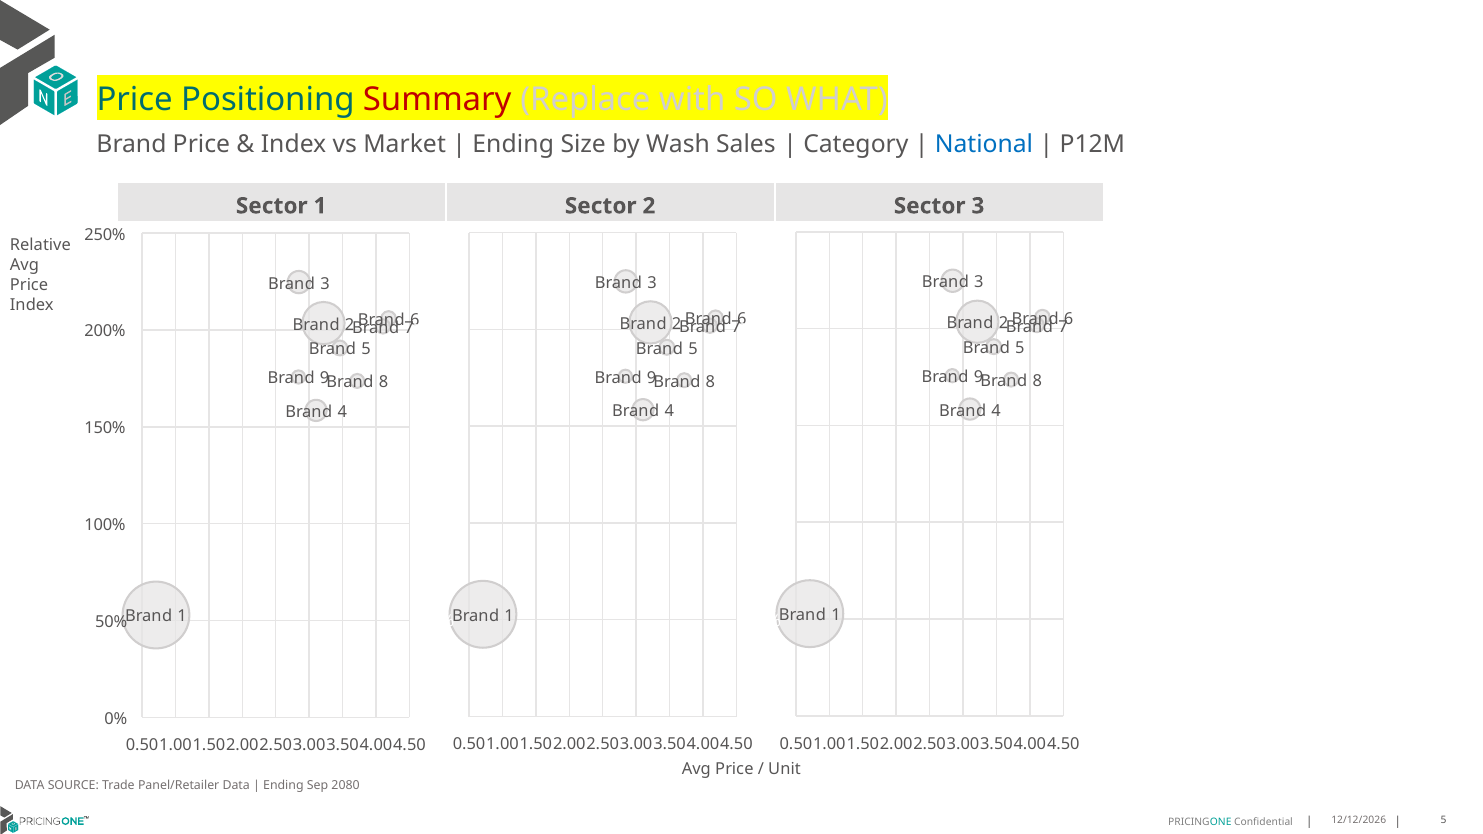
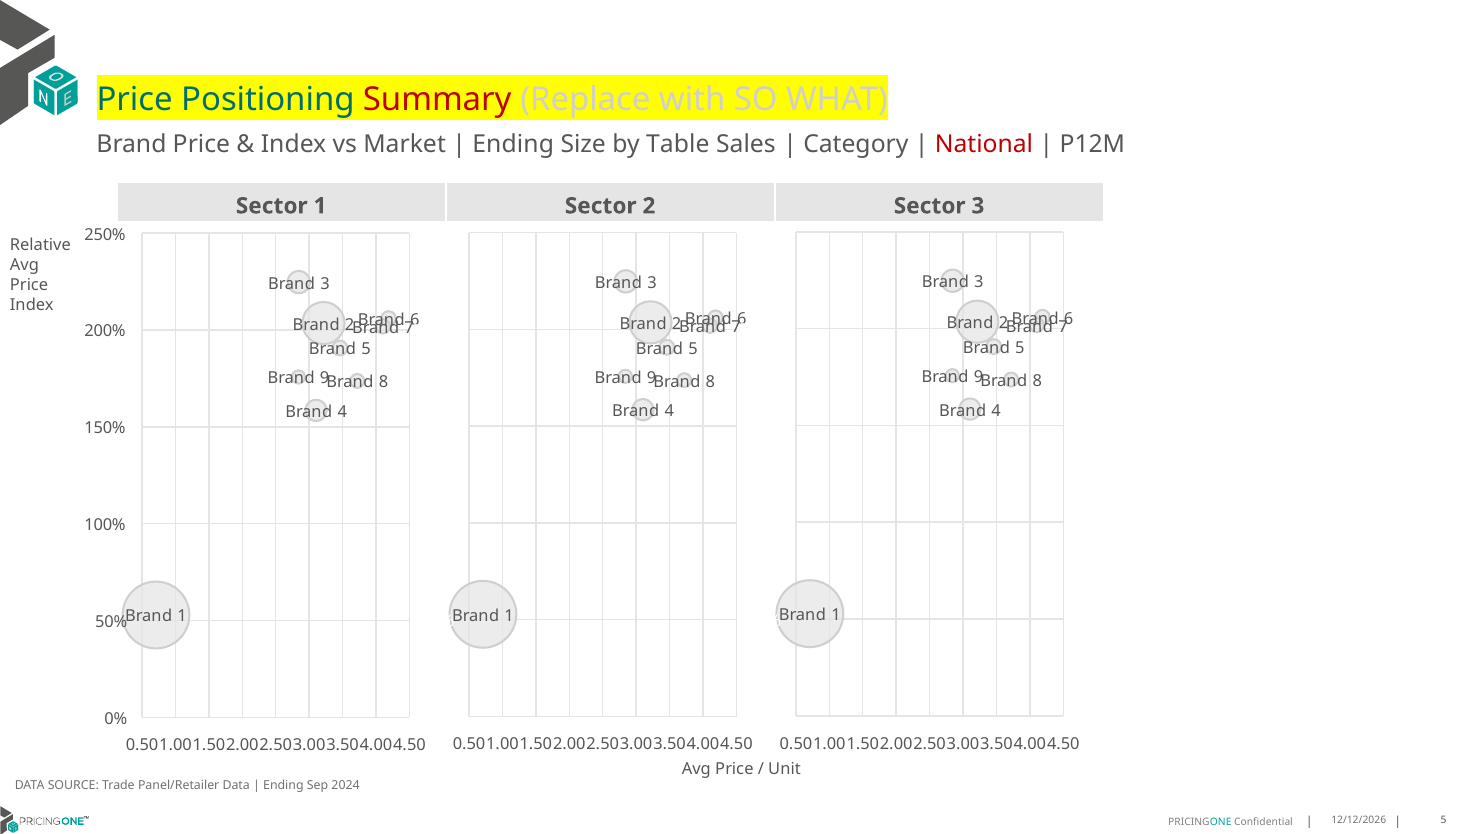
Wash: Wash -> Table (678, 145)
National colour: blue -> red (984, 145)
2080: 2080 -> 2024 (346, 786)
